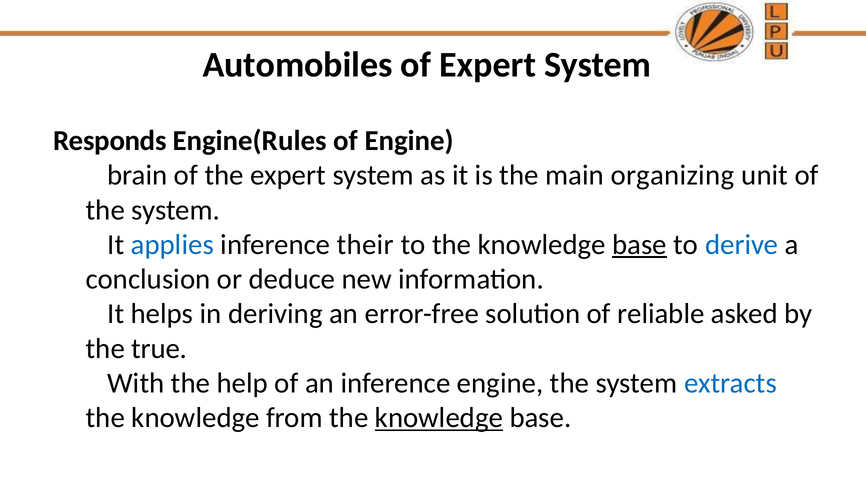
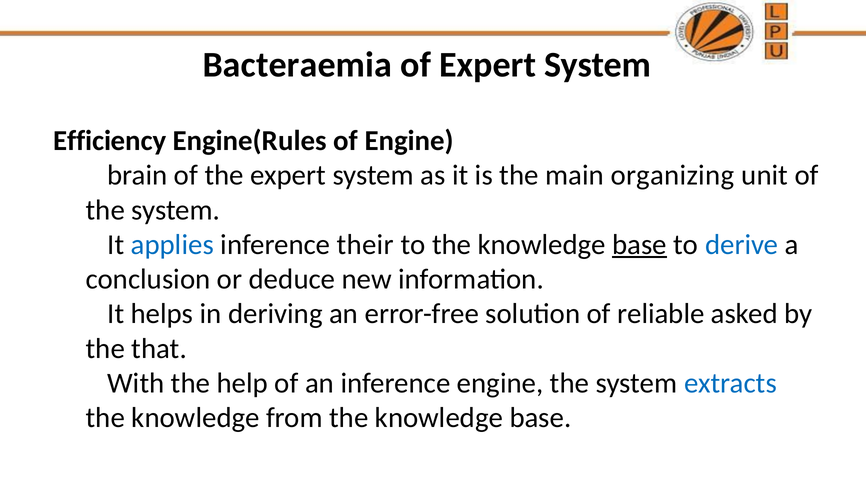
Automobiles: Automobiles -> Bacteraemia (297, 65)
Responds: Responds -> Efficiency (110, 141)
true: true -> that (159, 349)
knowledge underline: present -> none (439, 418)
